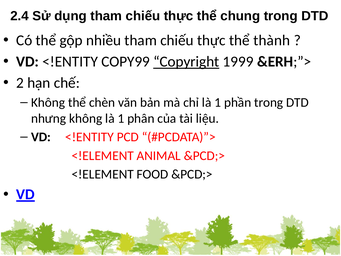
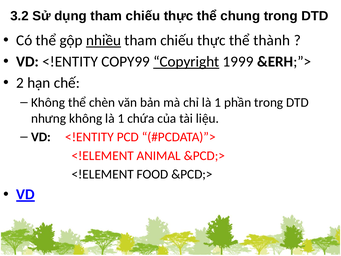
2.4: 2.4 -> 3.2 (19, 16)
nhiều underline: none -> present (104, 40)
phân: phân -> chứa (141, 118)
